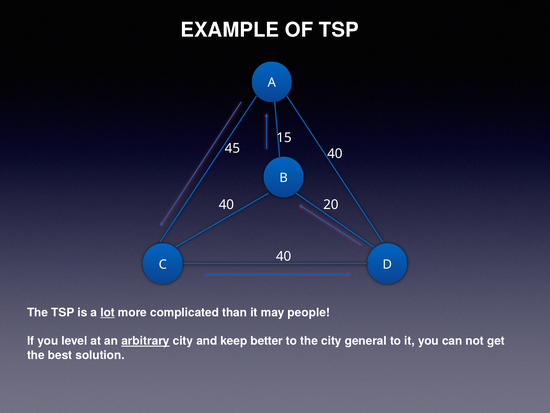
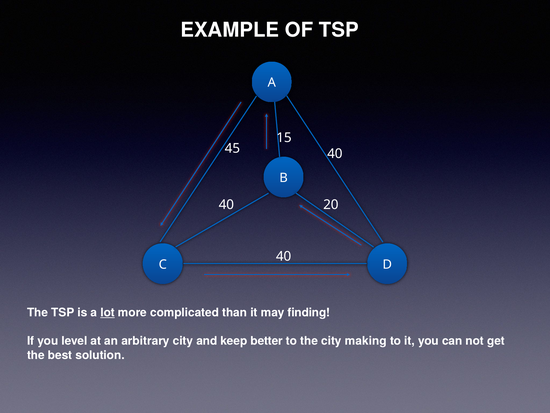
people: people -> finding (309, 312)
arbitrary underline: present -> none (145, 341)
general: general -> making (366, 341)
